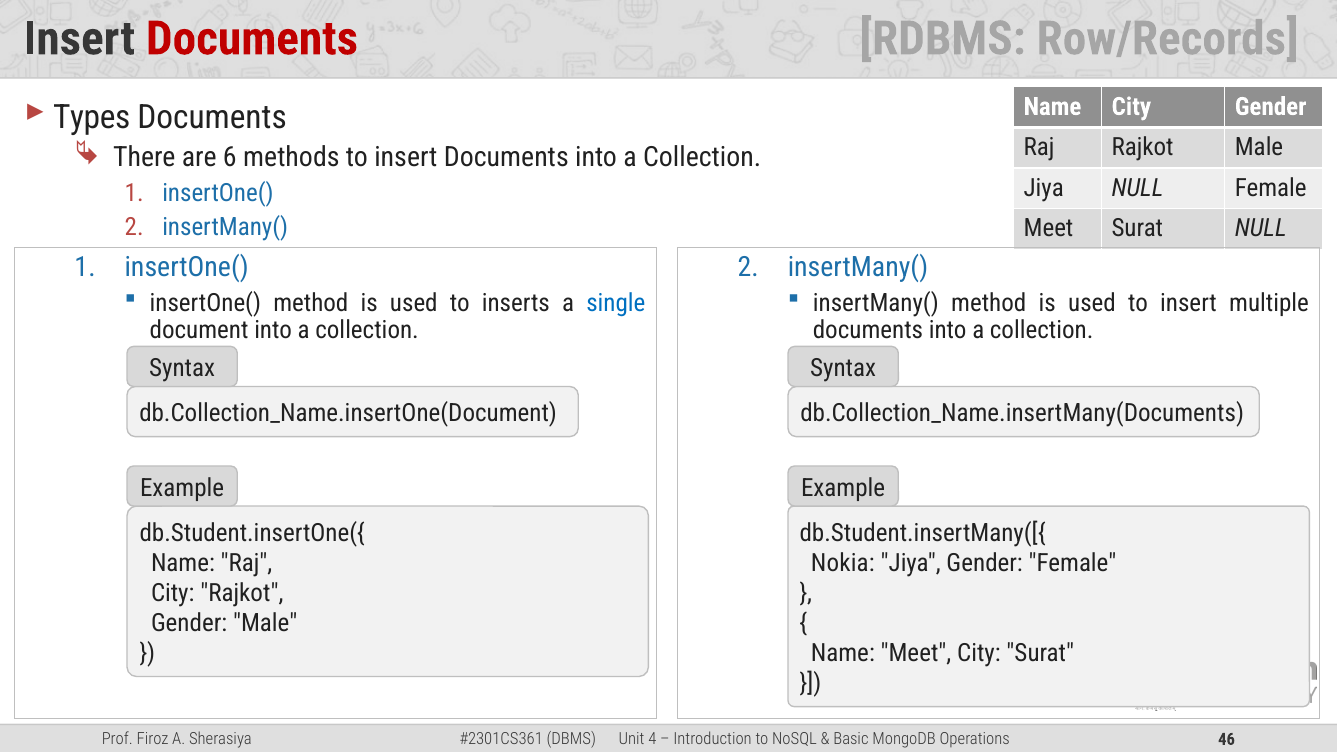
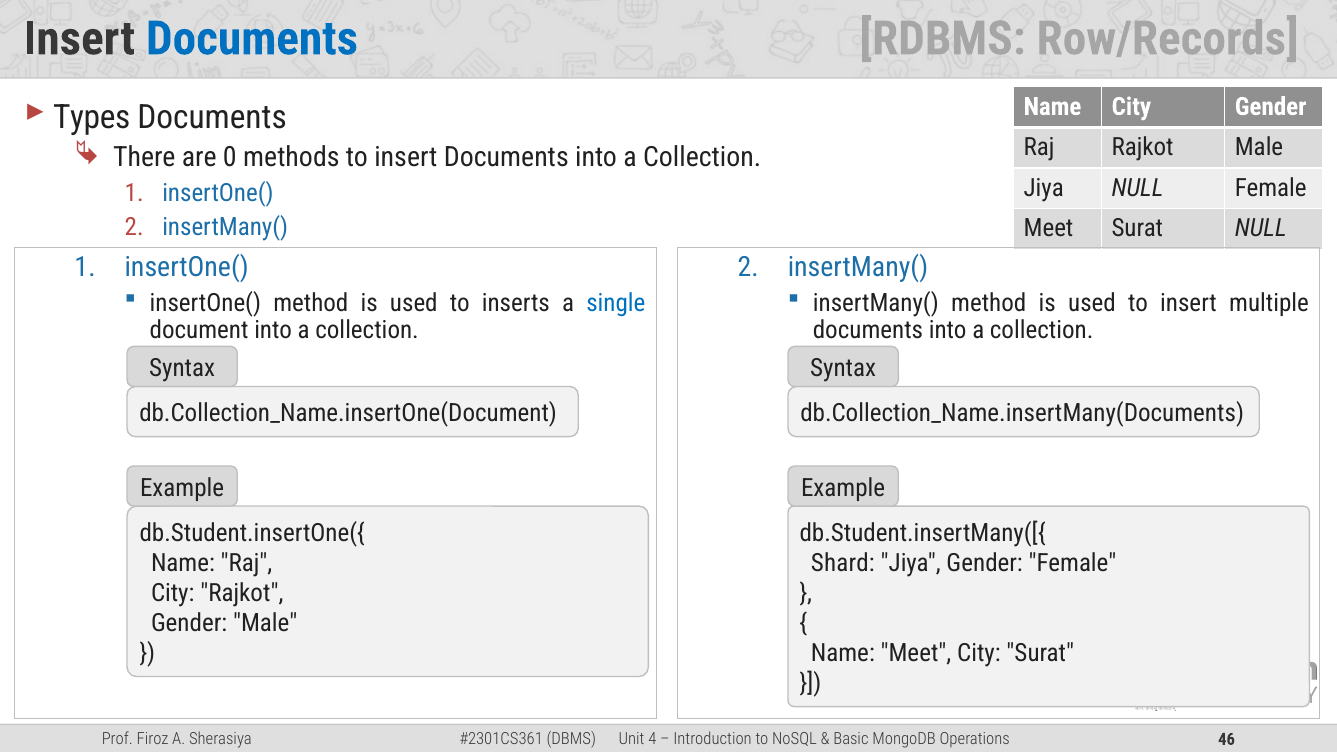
Documents colour: red -> blue (252, 39)
6: 6 -> 0 (230, 158)
Nokia: Nokia -> Shard (843, 563)
